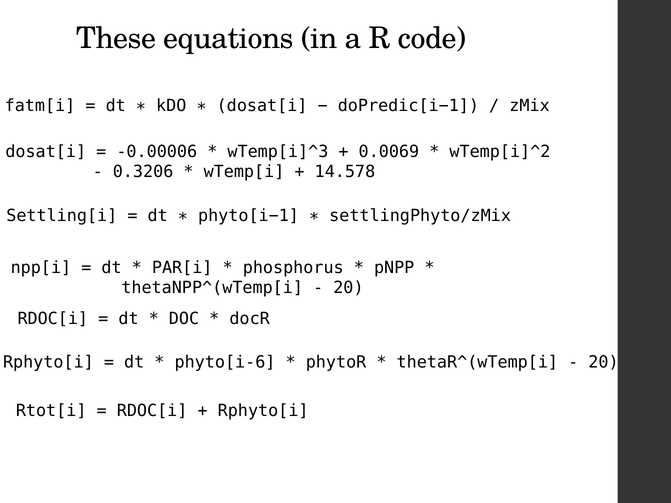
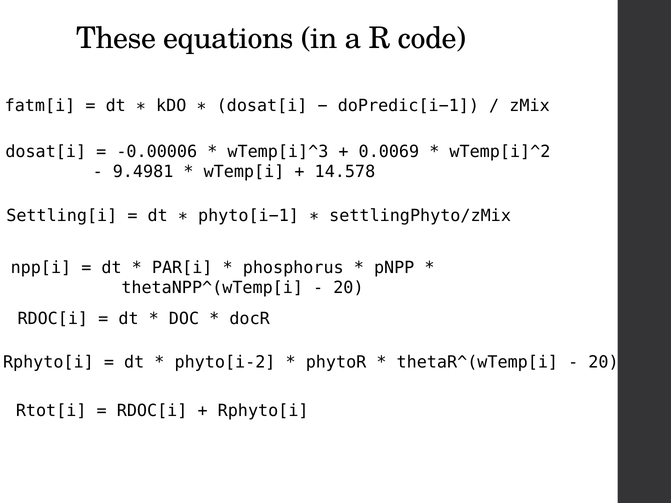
0.3206: 0.3206 -> 9.4981 (143, 172)
phyto[i-6: phyto[i-6 -> phyto[i-2 (225, 362)
